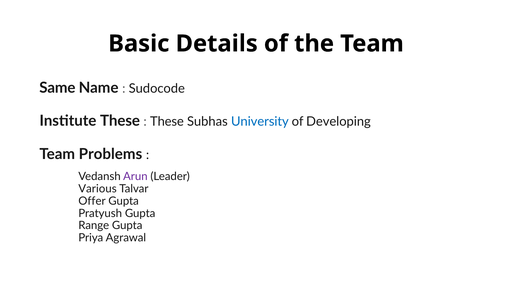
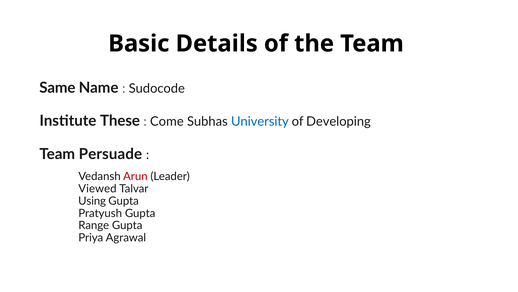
These: These -> Come (167, 121)
Problems: Problems -> Persuade (110, 154)
Arun colour: purple -> red (135, 176)
Various: Various -> Viewed (98, 188)
Offer: Offer -> Using (92, 201)
